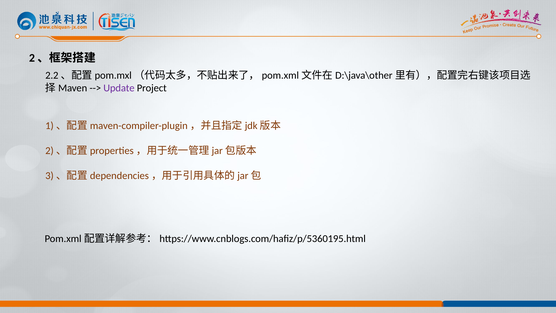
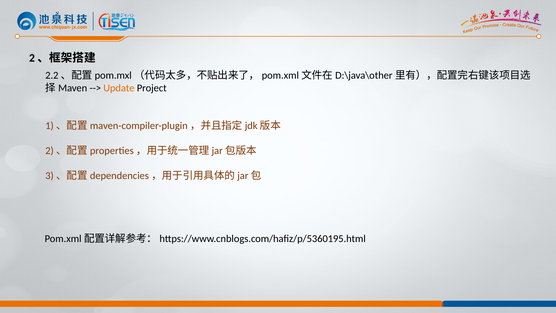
Update colour: purple -> orange (119, 88)
